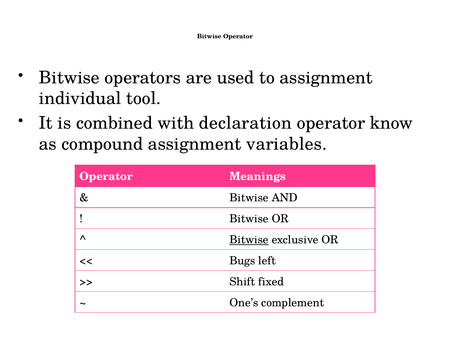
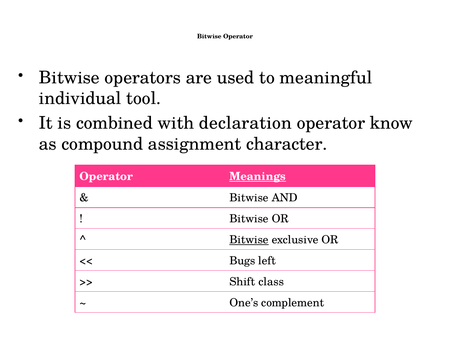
to assignment: assignment -> meaningful (326, 78)
variables: variables -> character (287, 144)
Meanings underline: none -> present (258, 177)
fixed: fixed -> class (271, 282)
